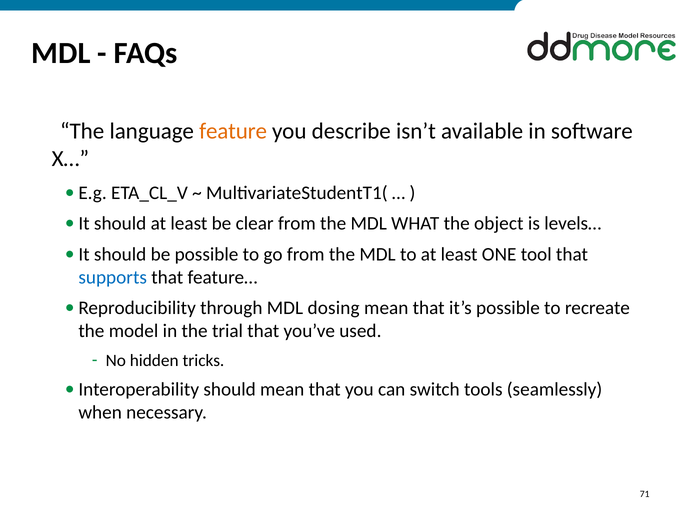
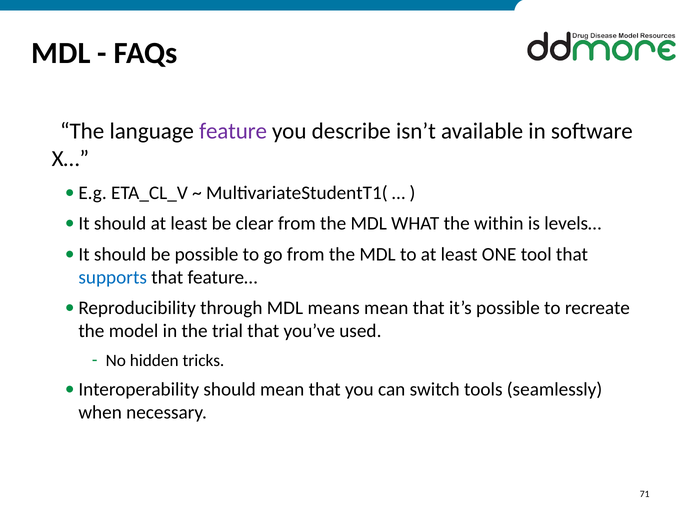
feature colour: orange -> purple (233, 131)
object: object -> within (499, 224)
dosing: dosing -> means (334, 308)
